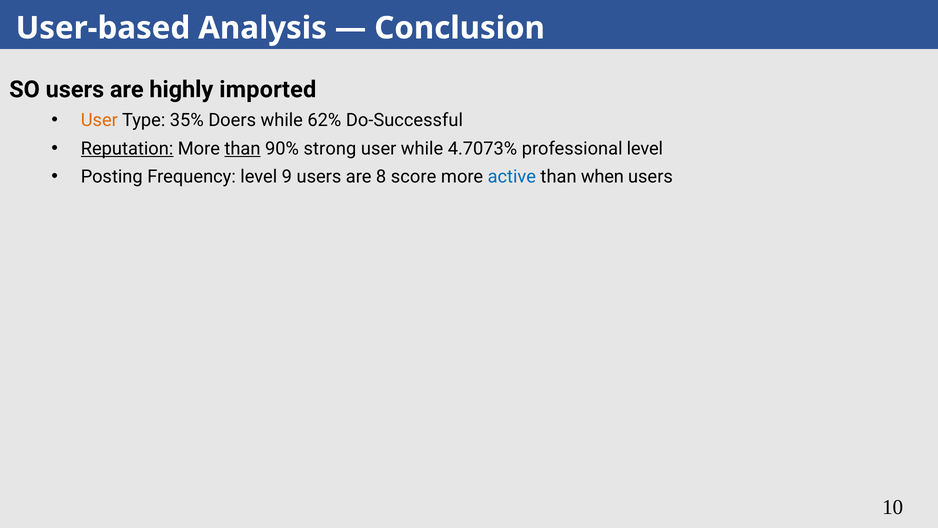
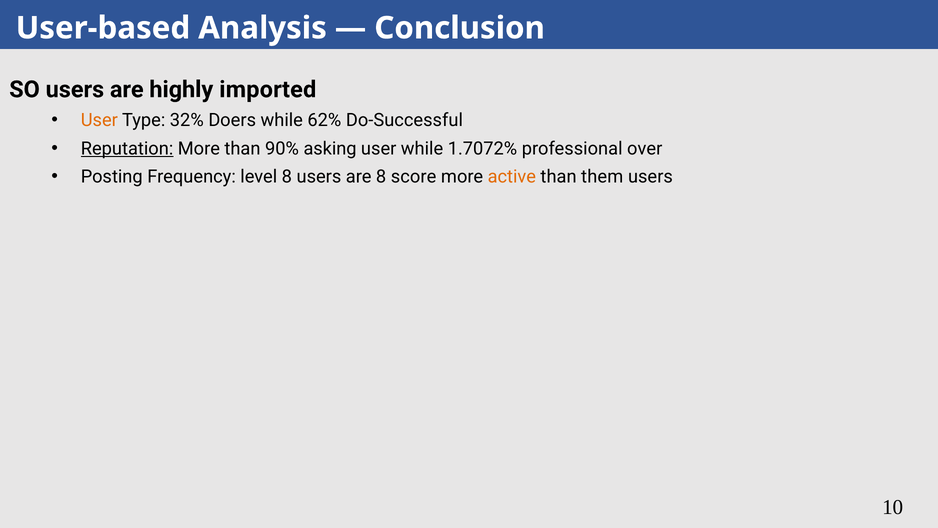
35%: 35% -> 32% (187, 120)
than underline: present -> none (242, 148)
strong: strong -> asking (330, 148)
4.7073%: 4.7073% -> 1.7072% (483, 148)
professional level: level -> over (645, 148)
level 9: 9 -> 8 (287, 177)
active colour: blue -> orange (512, 177)
when: when -> them (602, 177)
